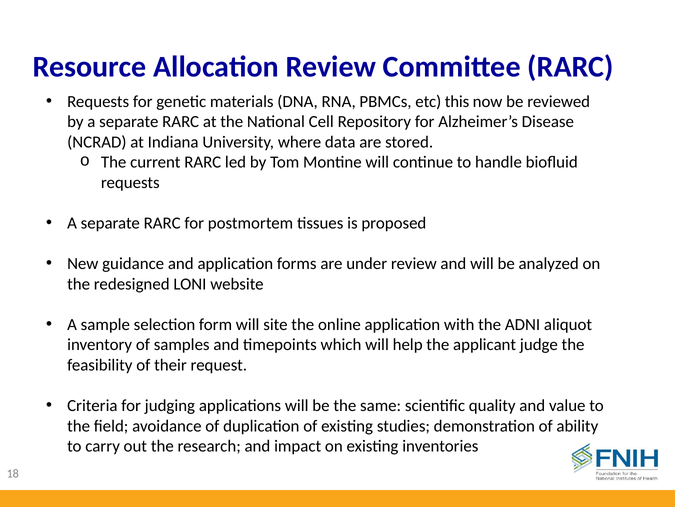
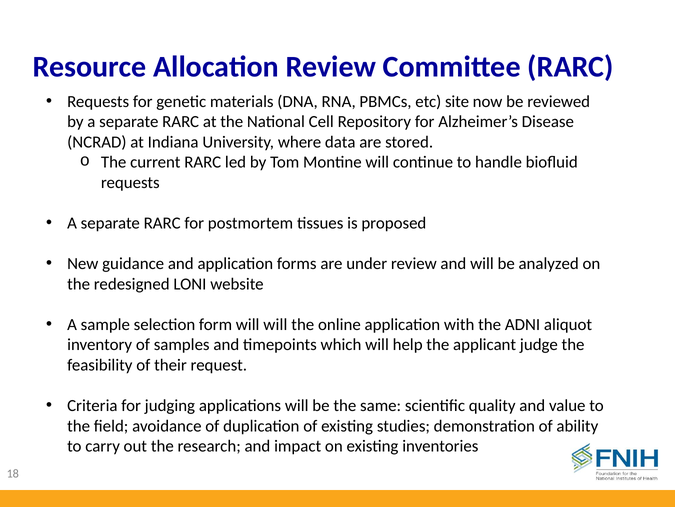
this: this -> site (457, 101)
will site: site -> will (275, 324)
